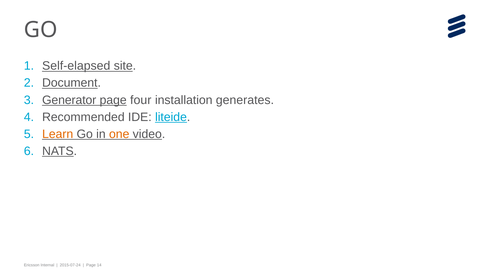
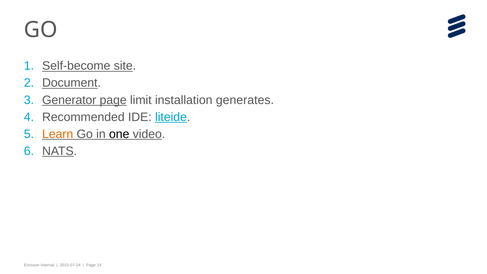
Self-elapsed: Self-elapsed -> Self-become (76, 66)
four: four -> limit (141, 100)
one colour: orange -> black (119, 134)
